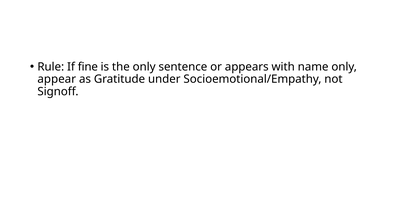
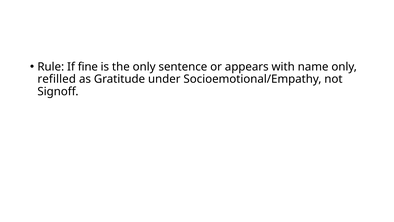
appear: appear -> refilled (57, 79)
